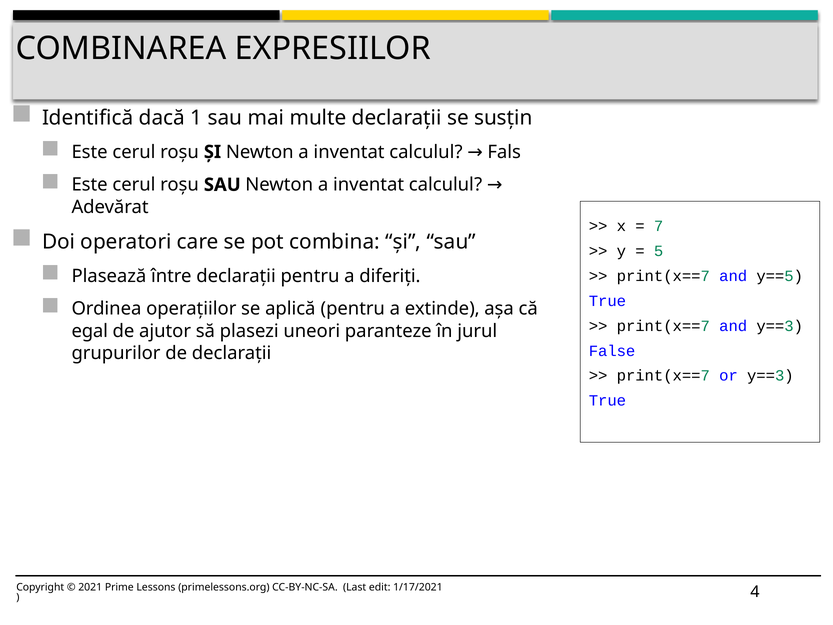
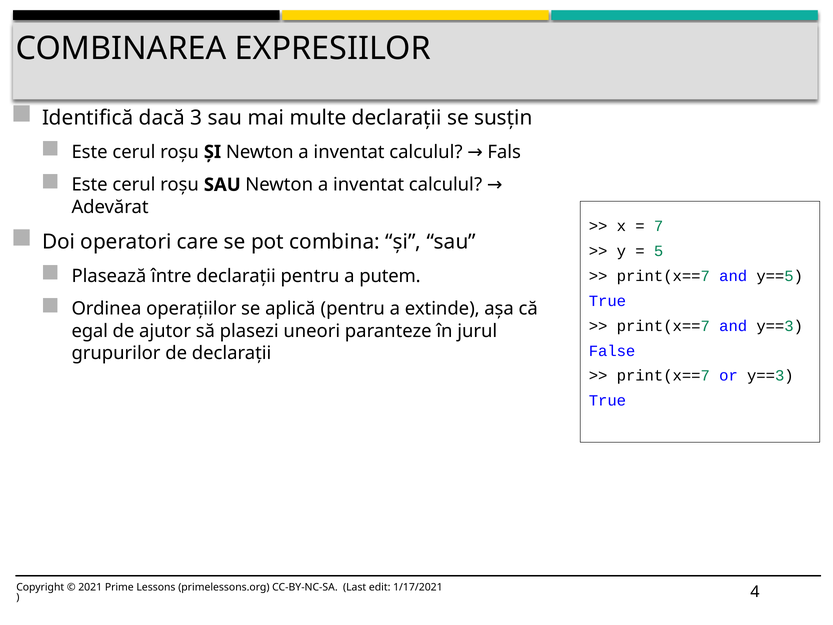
1: 1 -> 3 (196, 118)
diferiți: diferiți -> putem (390, 276)
